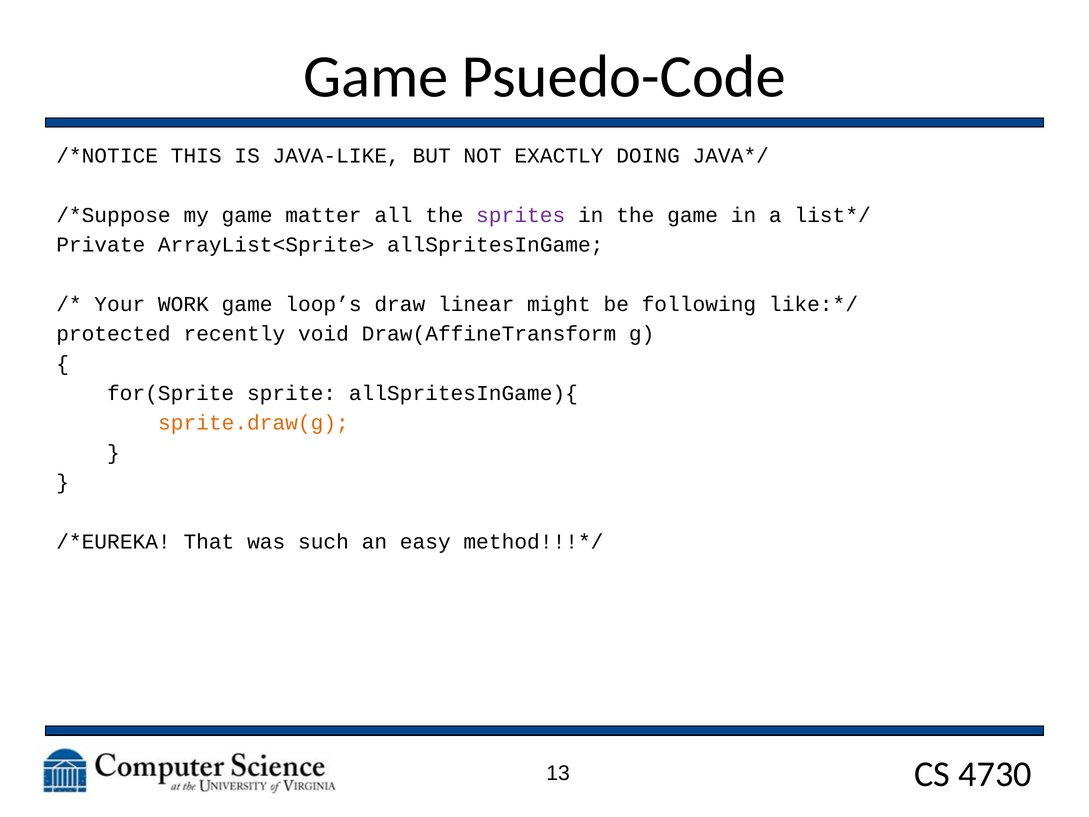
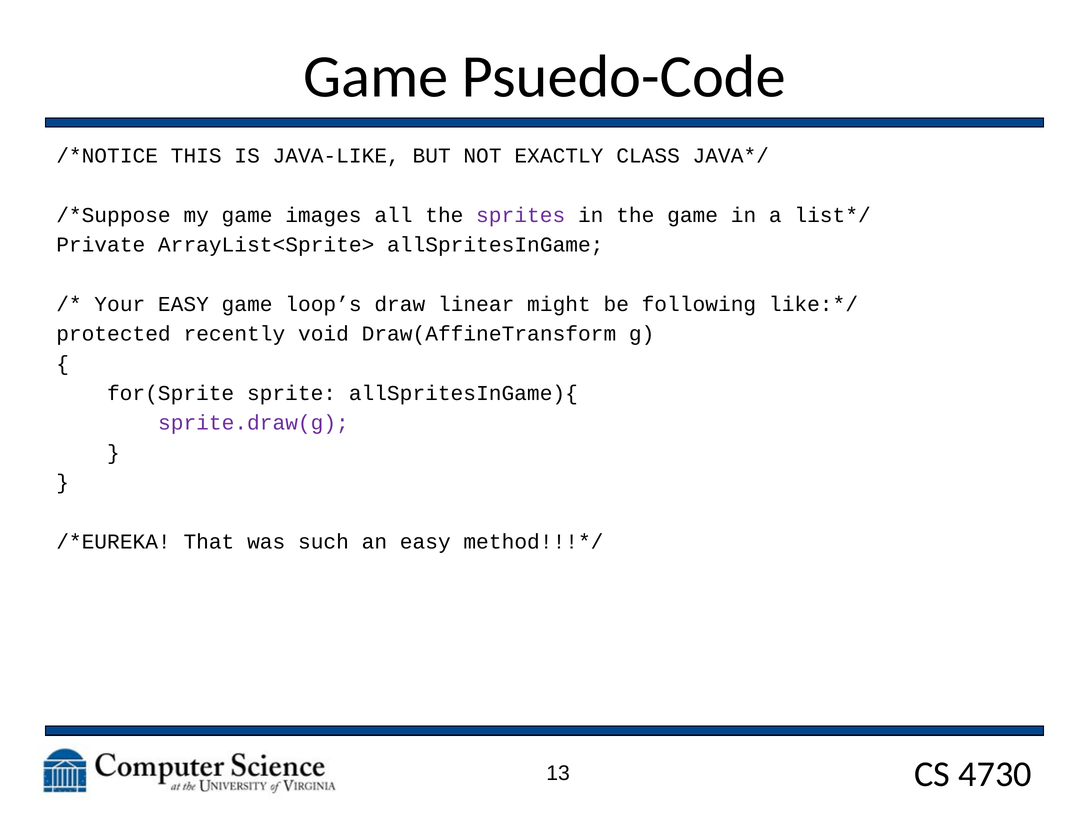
DOING: DOING -> CLASS (648, 156)
matter: matter -> images (323, 215)
Your WORK: WORK -> EASY (183, 304)
sprite.draw(g colour: orange -> purple (253, 423)
